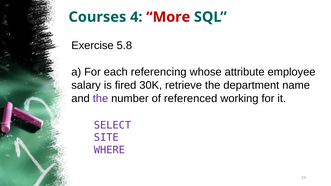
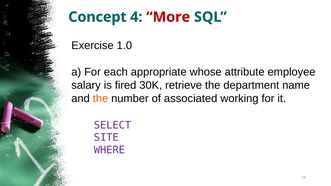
Courses: Courses -> Concept (97, 17)
5.8: 5.8 -> 1.0 (124, 46)
referencing: referencing -> appropriate (159, 72)
the colour: purple -> orange (100, 99)
referenced: referenced -> associated (191, 99)
